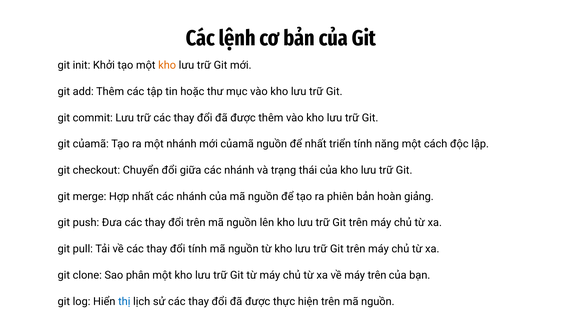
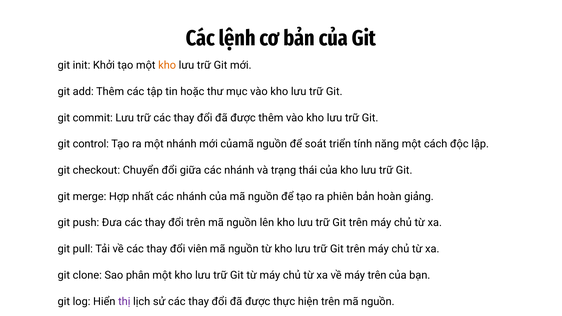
git củamã: củamã -> control (91, 144)
để nhất: nhất -> soát (316, 144)
đổi tính: tính -> viên (198, 249)
thị colour: blue -> purple (124, 302)
